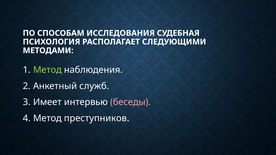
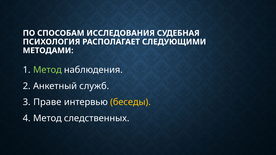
Имеет: Имеет -> Праве (47, 102)
беседы colour: pink -> yellow (130, 102)
преступников: преступников -> следственных (97, 118)
